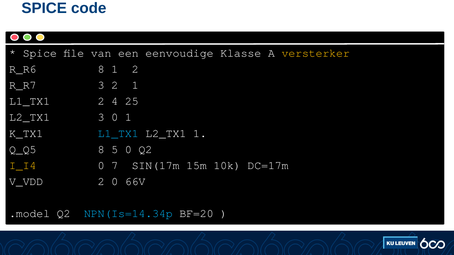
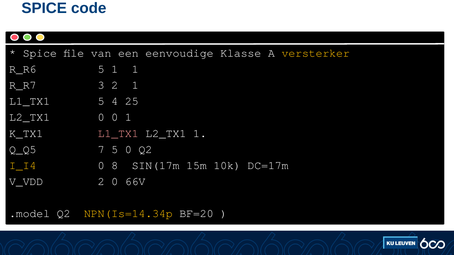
R_R6 8: 8 -> 5 (101, 69)
1 2: 2 -> 1 (135, 69)
L1_TX1 2: 2 -> 5 (101, 101)
L2_TX1 3: 3 -> 0 (101, 117)
L1_TX1 colour: light blue -> pink (118, 133)
Q_Q5 8: 8 -> 7 (101, 150)
7: 7 -> 8 (115, 166)
NPN(Is=14.34p colour: light blue -> yellow (128, 214)
